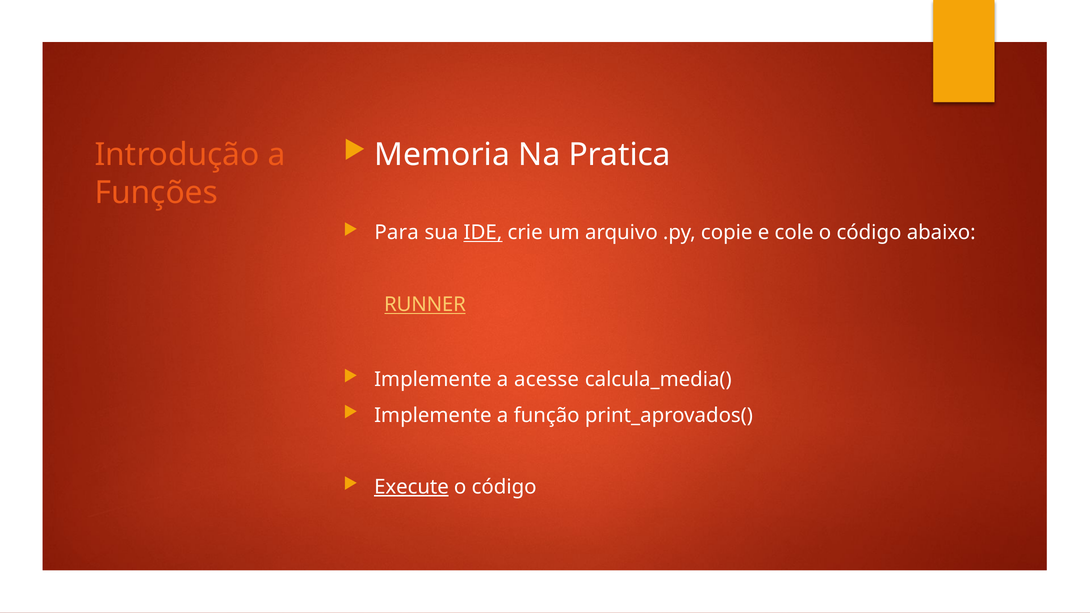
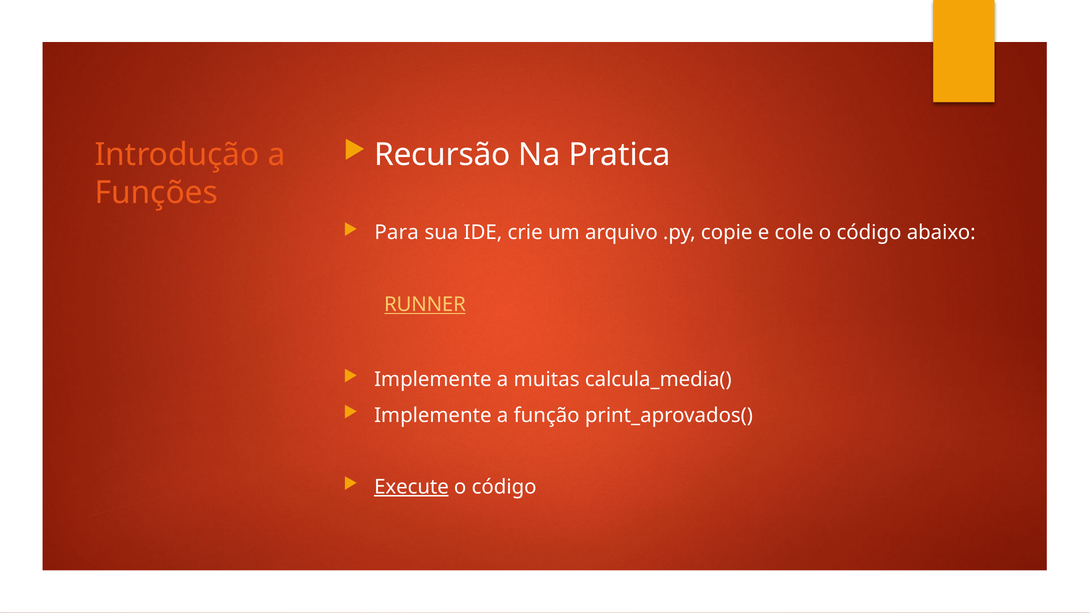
Memoria: Memoria -> Recursão (442, 155)
IDE underline: present -> none (483, 233)
acesse: acesse -> muitas (547, 380)
